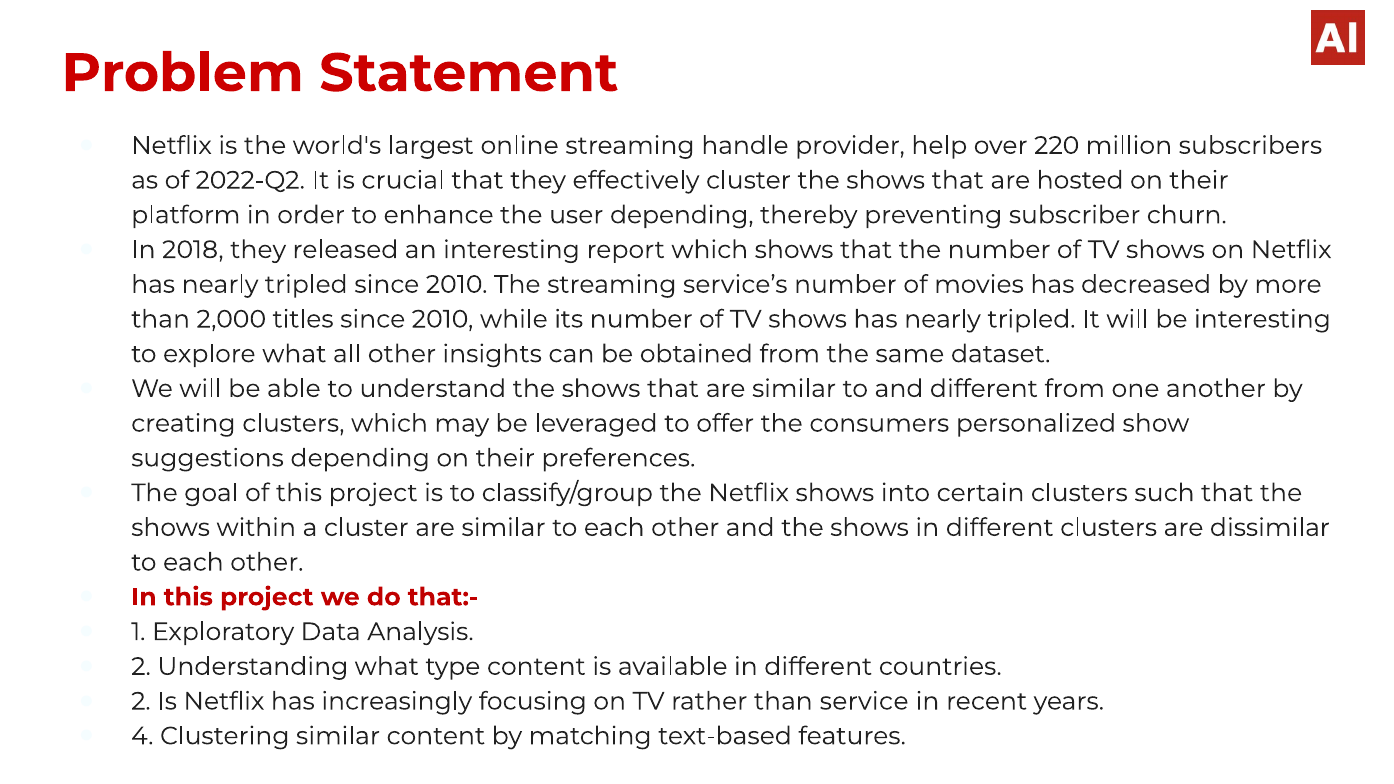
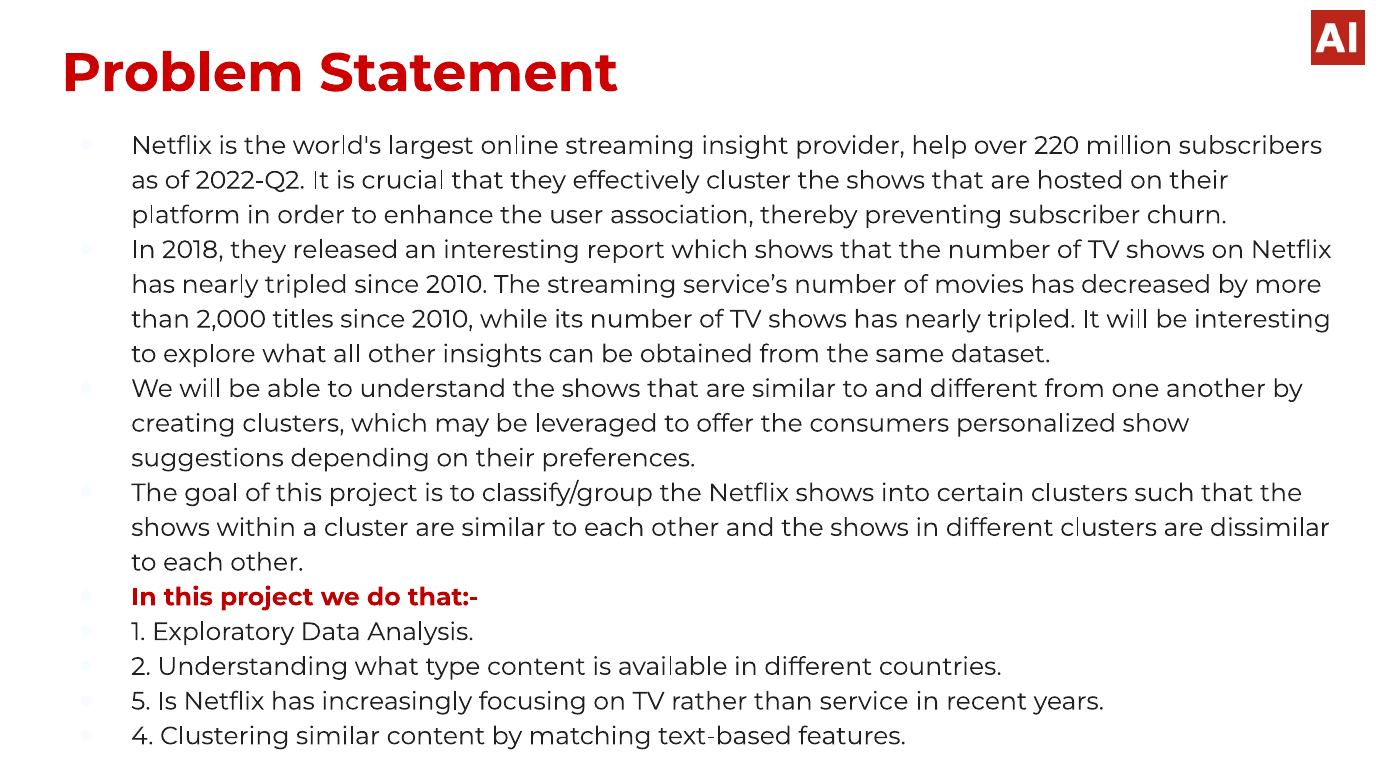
handle: handle -> insight (745, 146)
user depending: depending -> association (682, 215)
2: 2 -> 5 (141, 701)
